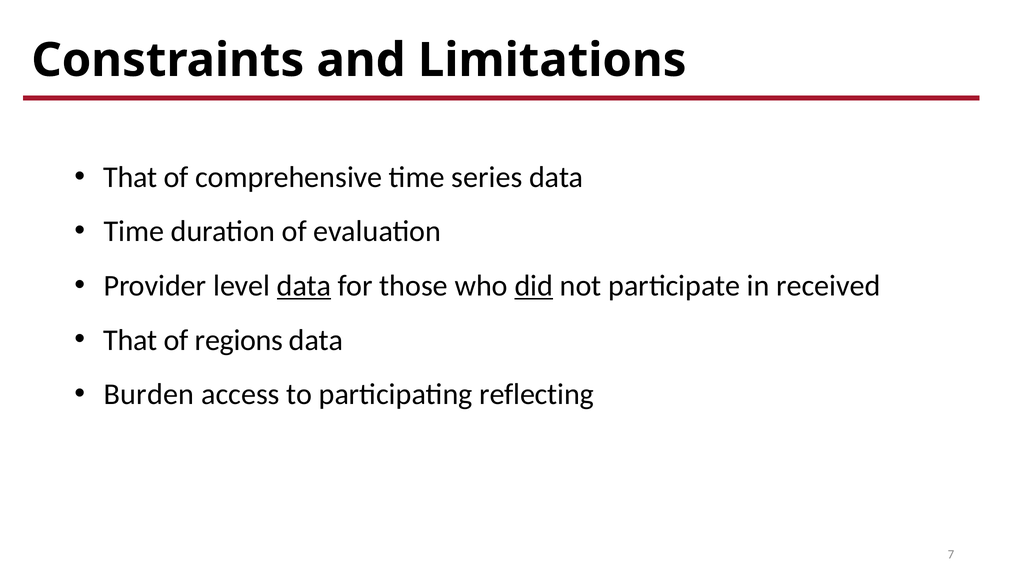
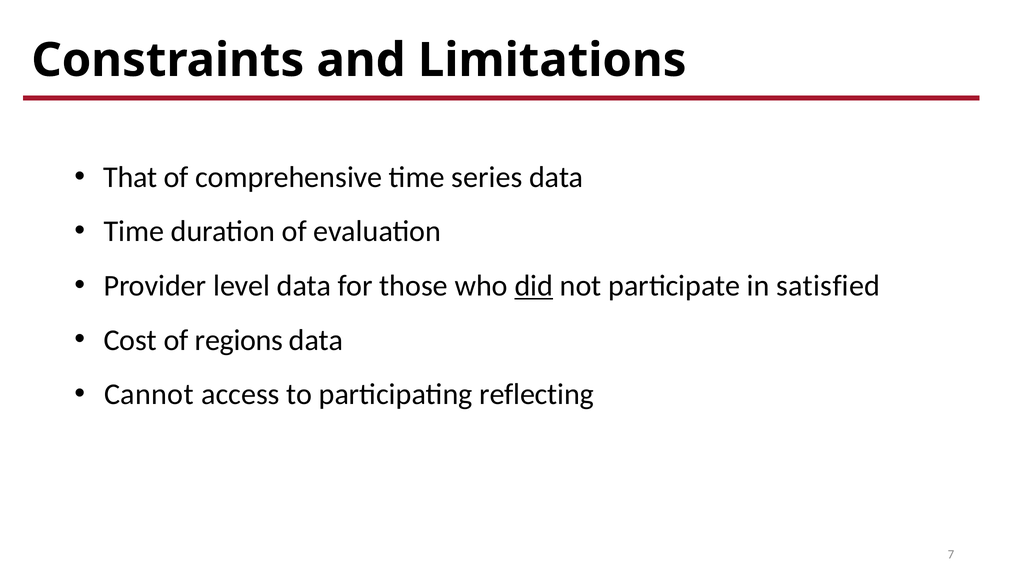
data underline: present -> none (304, 286)
received: received -> satisfied (828, 286)
That: That -> Cost (130, 340)
Burden: Burden -> Cannot (149, 394)
